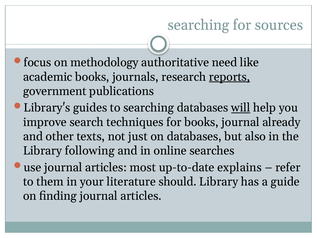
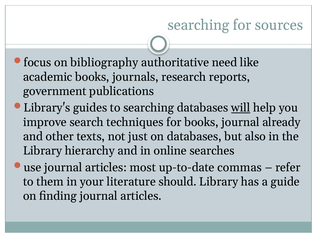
methodology: methodology -> bibliography (104, 62)
reports underline: present -> none (230, 77)
following: following -> hierarchy (90, 151)
explains: explains -> commas (240, 167)
